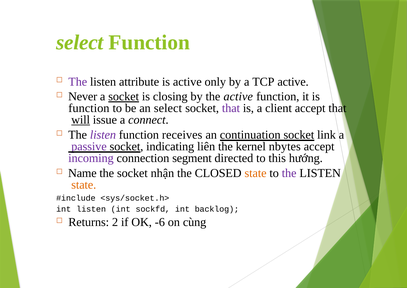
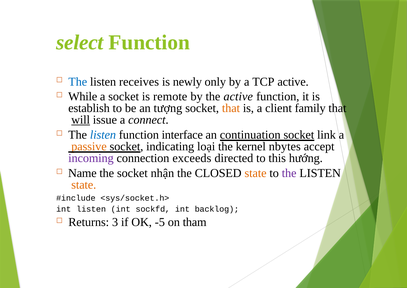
The colour: purple -> blue (78, 82)
attribute: attribute -> receives (139, 82)
is active: active -> newly (187, 82)
Never: Never -> While (83, 96)
socket underline: present -> none (124, 96)
closing: closing -> remote (170, 96)
function: function -> establish (89, 108)
an select: select -> tượng (168, 108)
that colour: purple -> orange (231, 108)
client accept: accept -> family (310, 108)
listen colour: purple -> blue (103, 135)
receives: receives -> interface (182, 135)
passive colour: purple -> orange (89, 146)
liên: liên -> loại (206, 146)
segment: segment -> exceeds (192, 158)
2: 2 -> 3 (115, 222)
-6: -6 -> -5 (160, 222)
cùng: cùng -> tham (195, 222)
